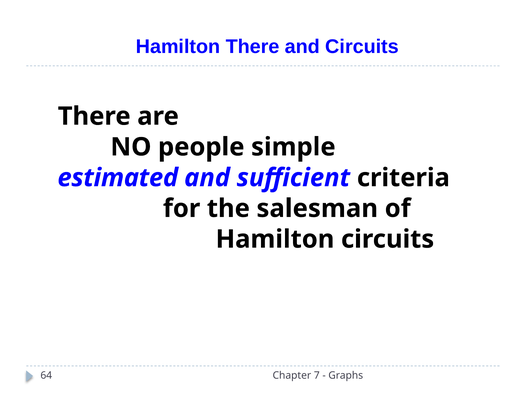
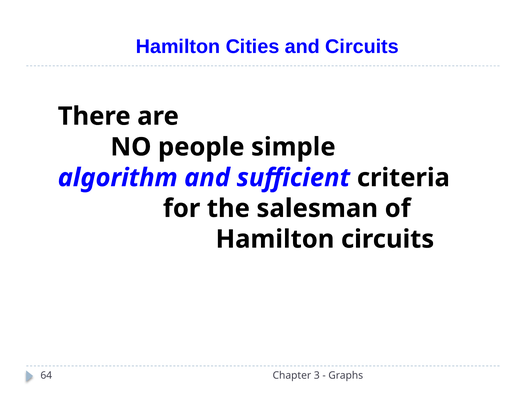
Hamilton There: There -> Cities (253, 46)
estimated: estimated -> algorithm (118, 178)
7: 7 -> 3 (317, 375)
